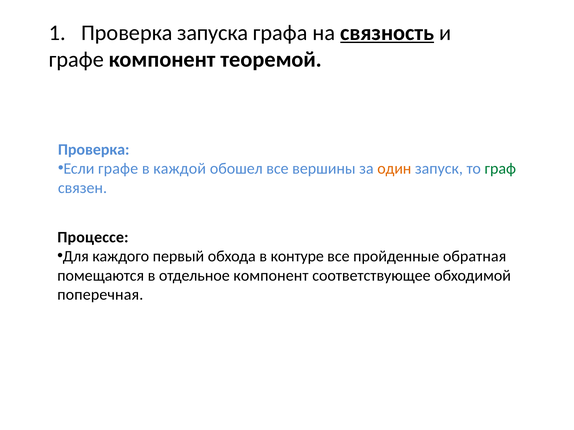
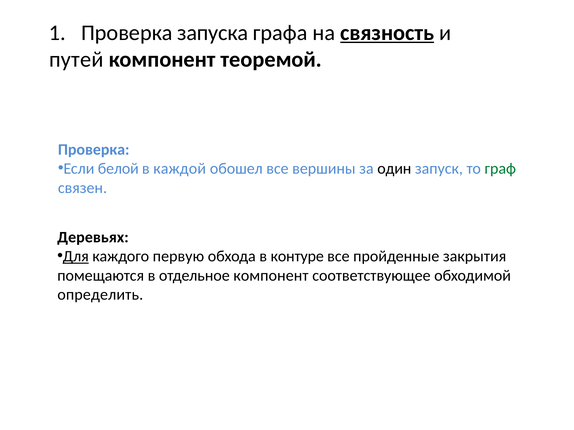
графе: графе -> путей (76, 60)
Если графе: графе -> белой (118, 169)
один colour: orange -> black (394, 169)
Процессе: Процессе -> Деревьях (93, 237)
Для underline: none -> present (76, 257)
первый: первый -> первую (178, 257)
обратная: обратная -> закрытия (475, 257)
поперечная: поперечная -> определить (100, 295)
